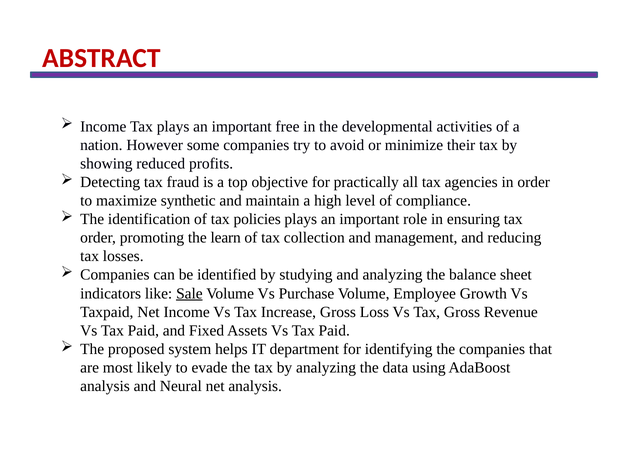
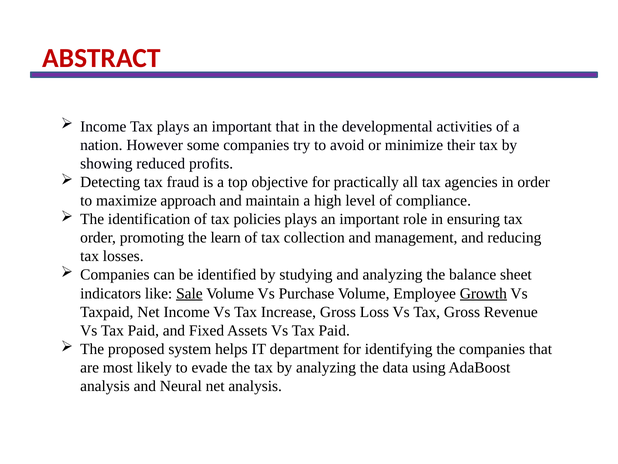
important free: free -> that (287, 126)
synthetic: synthetic -> approach (188, 200)
Growth underline: none -> present (483, 293)
